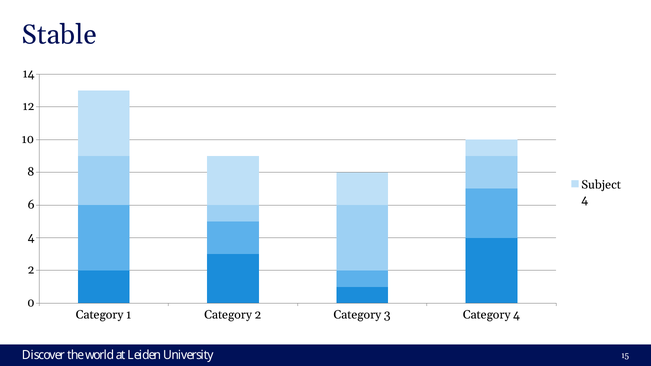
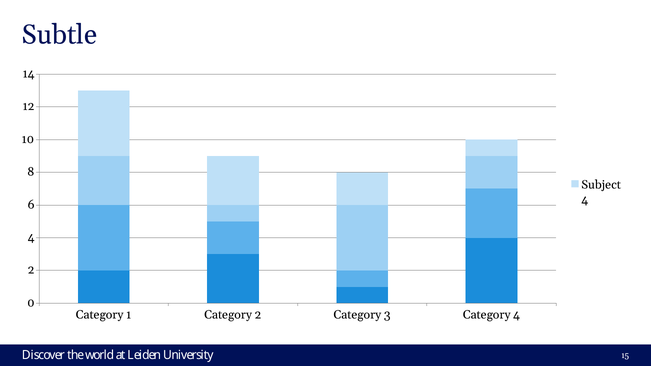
Stable: Stable -> Subtle (59, 35)
